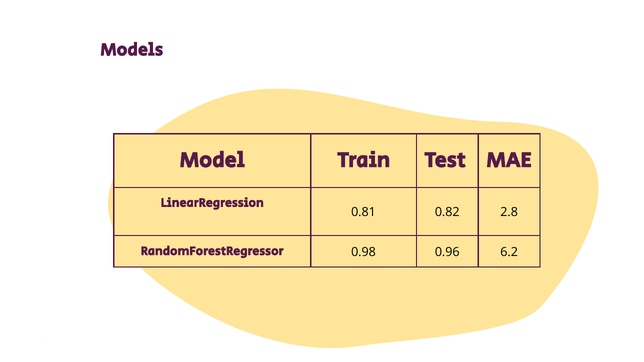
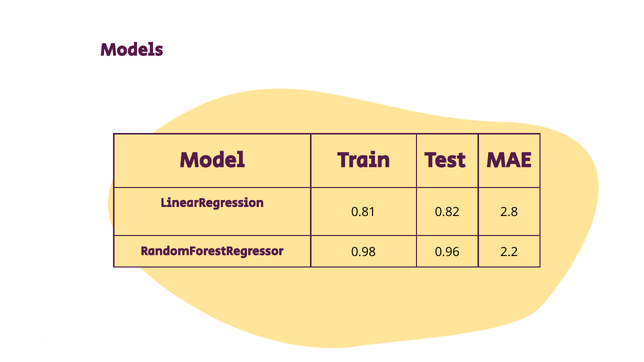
6.2: 6.2 -> 2.2 (509, 252)
